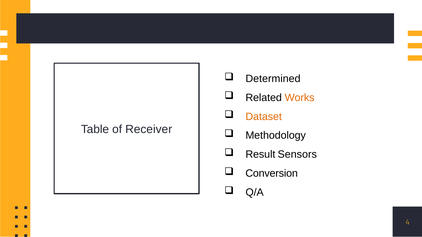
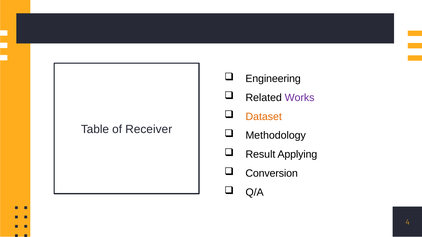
Determined: Determined -> Engineering (273, 79)
Works colour: orange -> purple (300, 98)
Sensors: Sensors -> Applying (297, 155)
